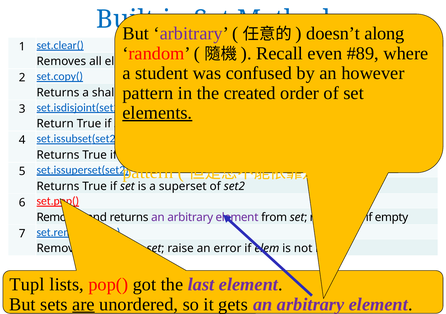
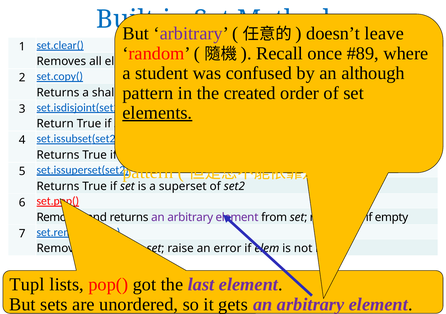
along: along -> leave (384, 34)
even: even -> once (325, 53)
however: however -> although (373, 73)
are underline: present -> none (83, 305)
